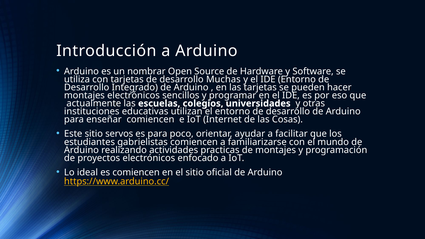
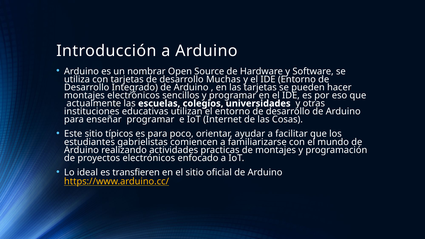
enseñar comiencen: comiencen -> programar (150, 120)
servos: servos -> típicos (119, 134)
es comiencen: comiencen -> transfieren (136, 173)
